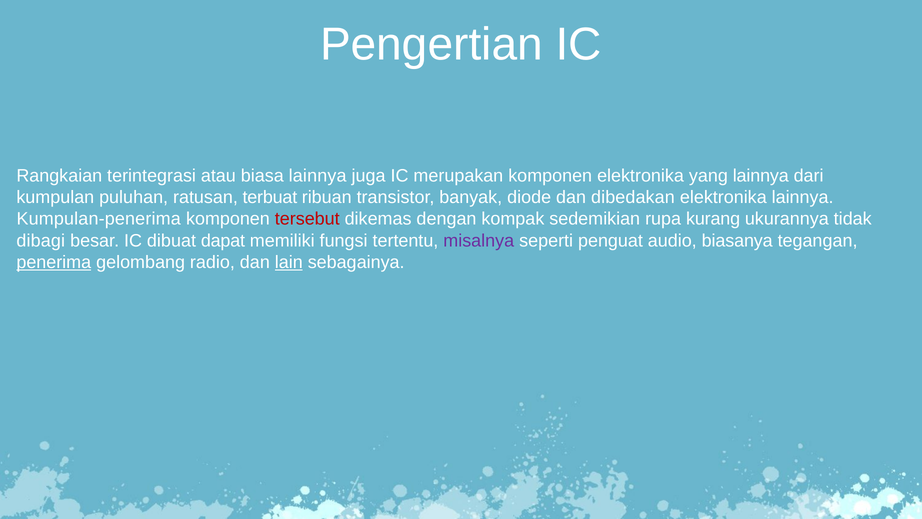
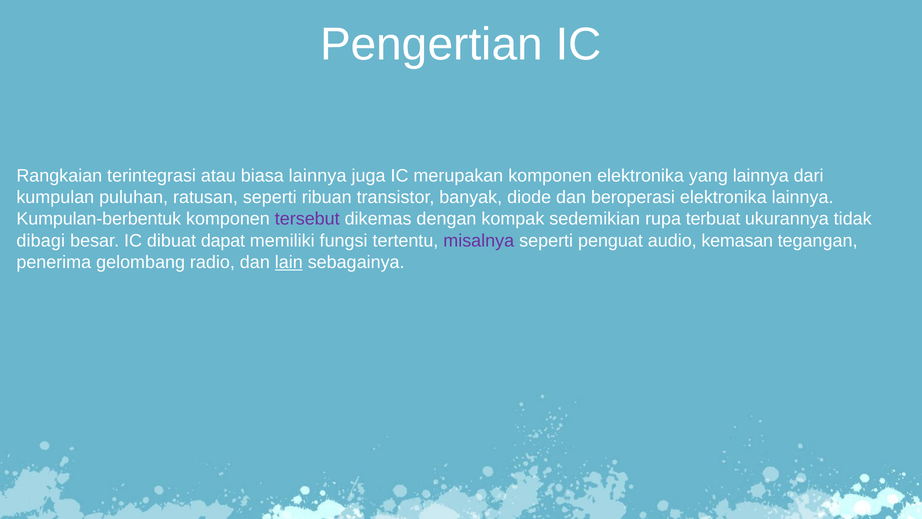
ratusan terbuat: terbuat -> seperti (270, 197)
dibedakan: dibedakan -> beroperasi (633, 197)
Kumpulan-penerima: Kumpulan-penerima -> Kumpulan-berbentuk (99, 219)
tersebut colour: red -> purple (307, 219)
kurang: kurang -> terbuat (713, 219)
biasanya: biasanya -> kemasan (737, 240)
penerima underline: present -> none (54, 262)
